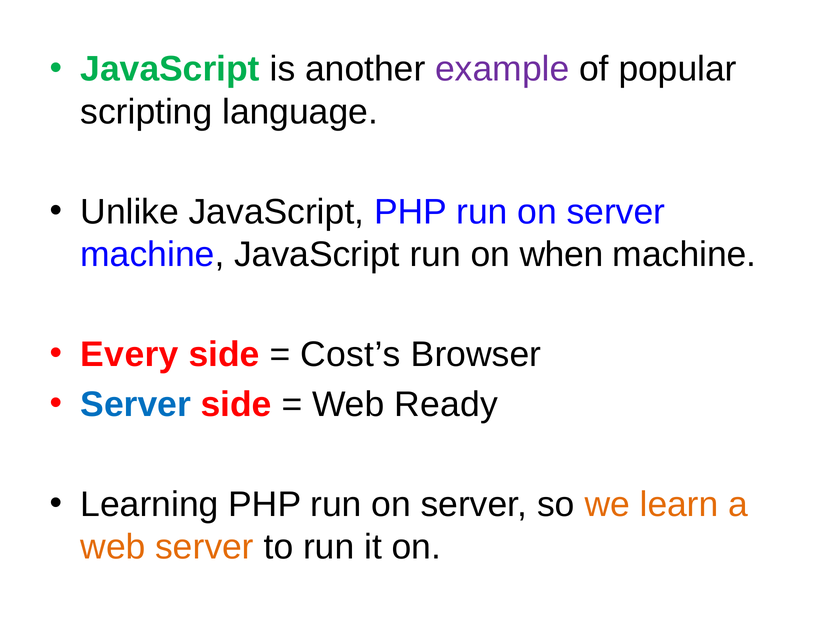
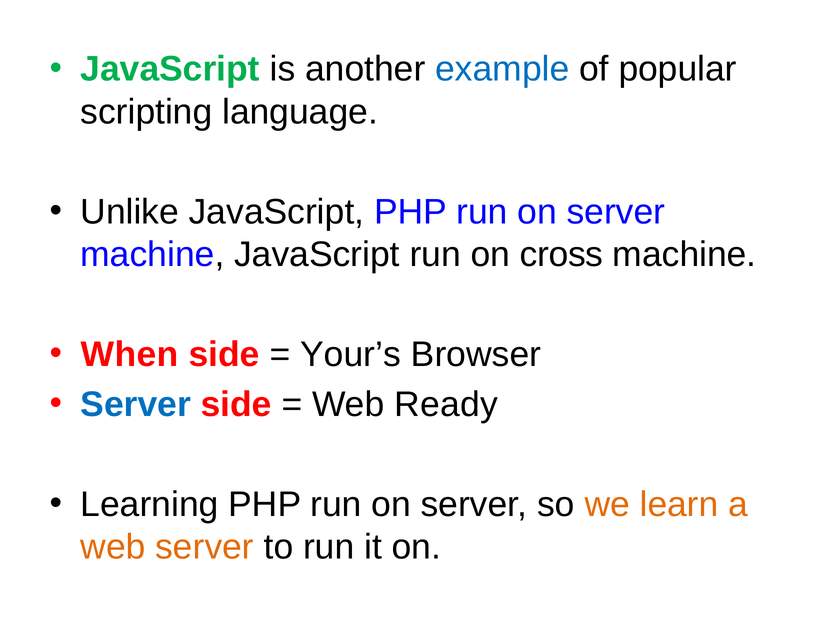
example colour: purple -> blue (502, 69)
when: when -> cross (561, 254)
Every: Every -> When (129, 354)
Cost’s: Cost’s -> Your’s (351, 354)
